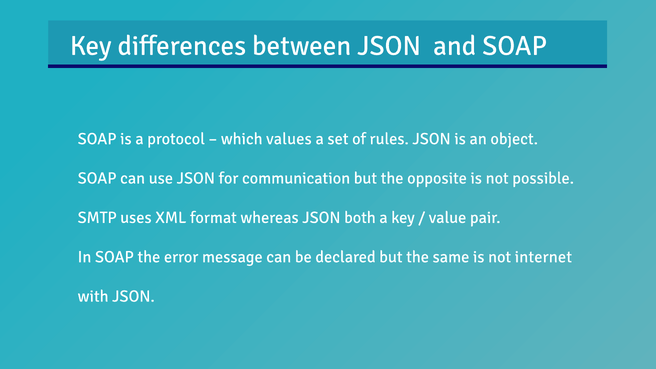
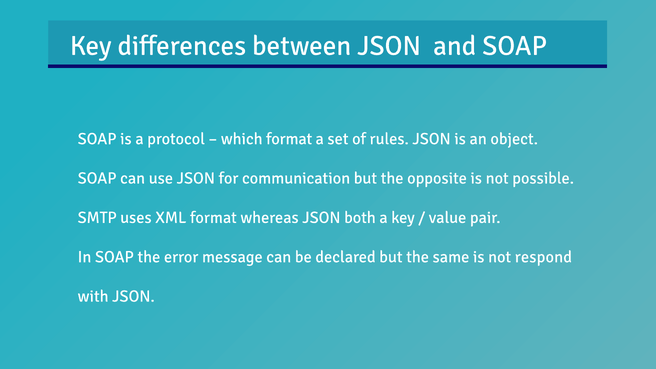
which values: values -> format (289, 139)
internet: internet -> respond (543, 257)
